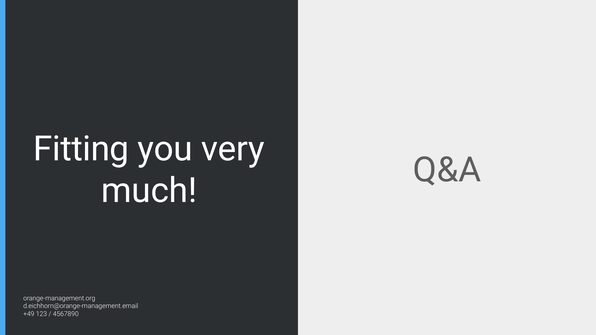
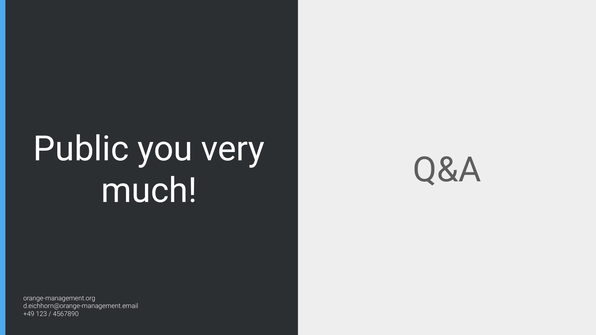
Fitting: Fitting -> Public (81, 149)
